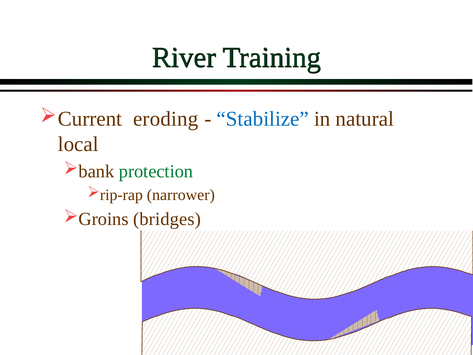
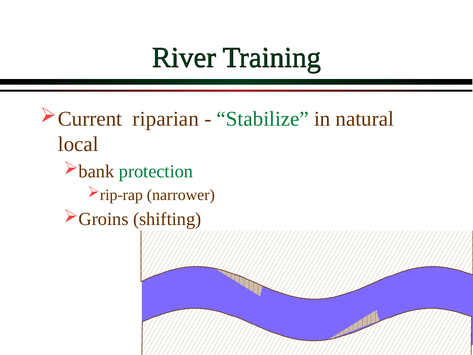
eroding: eroding -> riparian (166, 119)
Stabilize colour: blue -> green (263, 119)
bridges: bridges -> shifting (167, 219)
